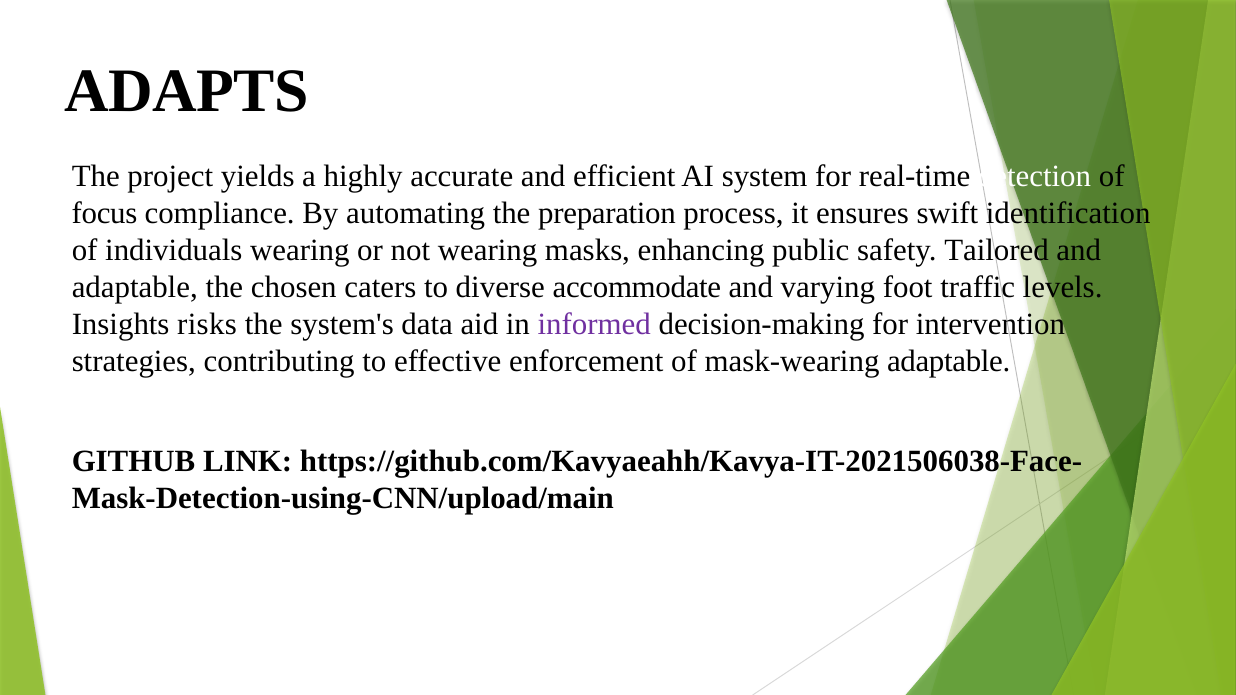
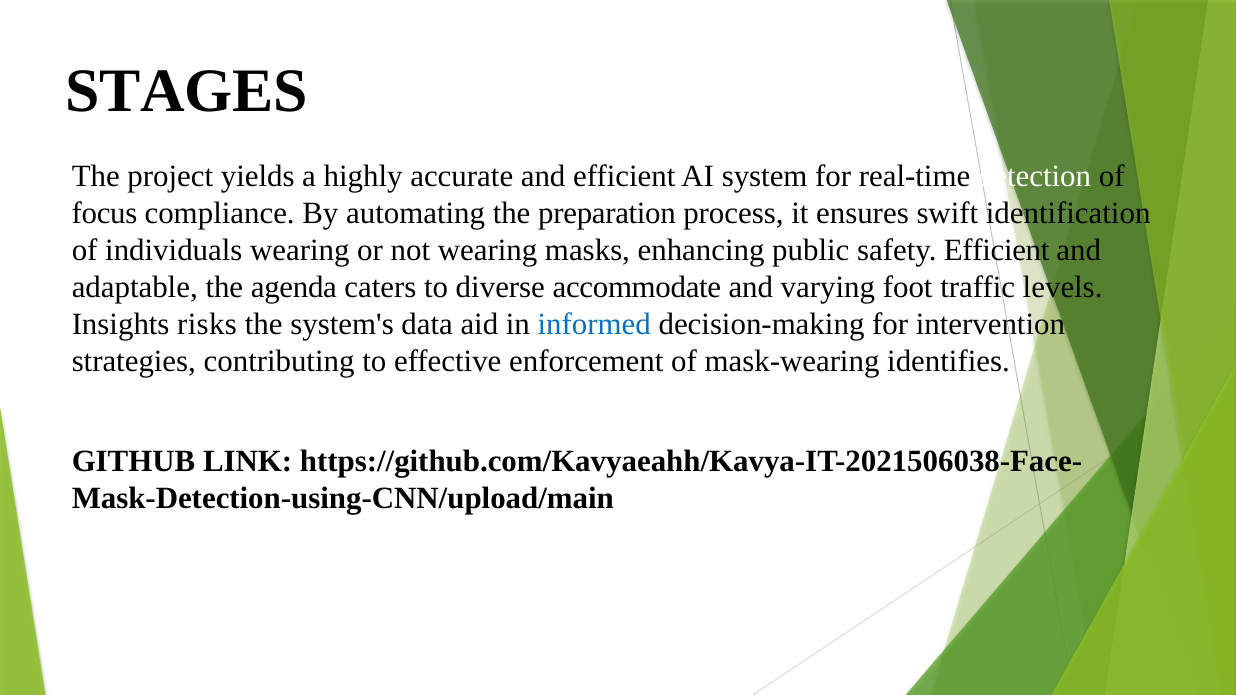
ADAPTS: ADAPTS -> STAGES (186, 91)
safety Tailored: Tailored -> Efficient (997, 250)
chosen: chosen -> agenda (294, 287)
informed colour: purple -> blue (594, 325)
mask-wearing adaptable: adaptable -> identifies (949, 362)
